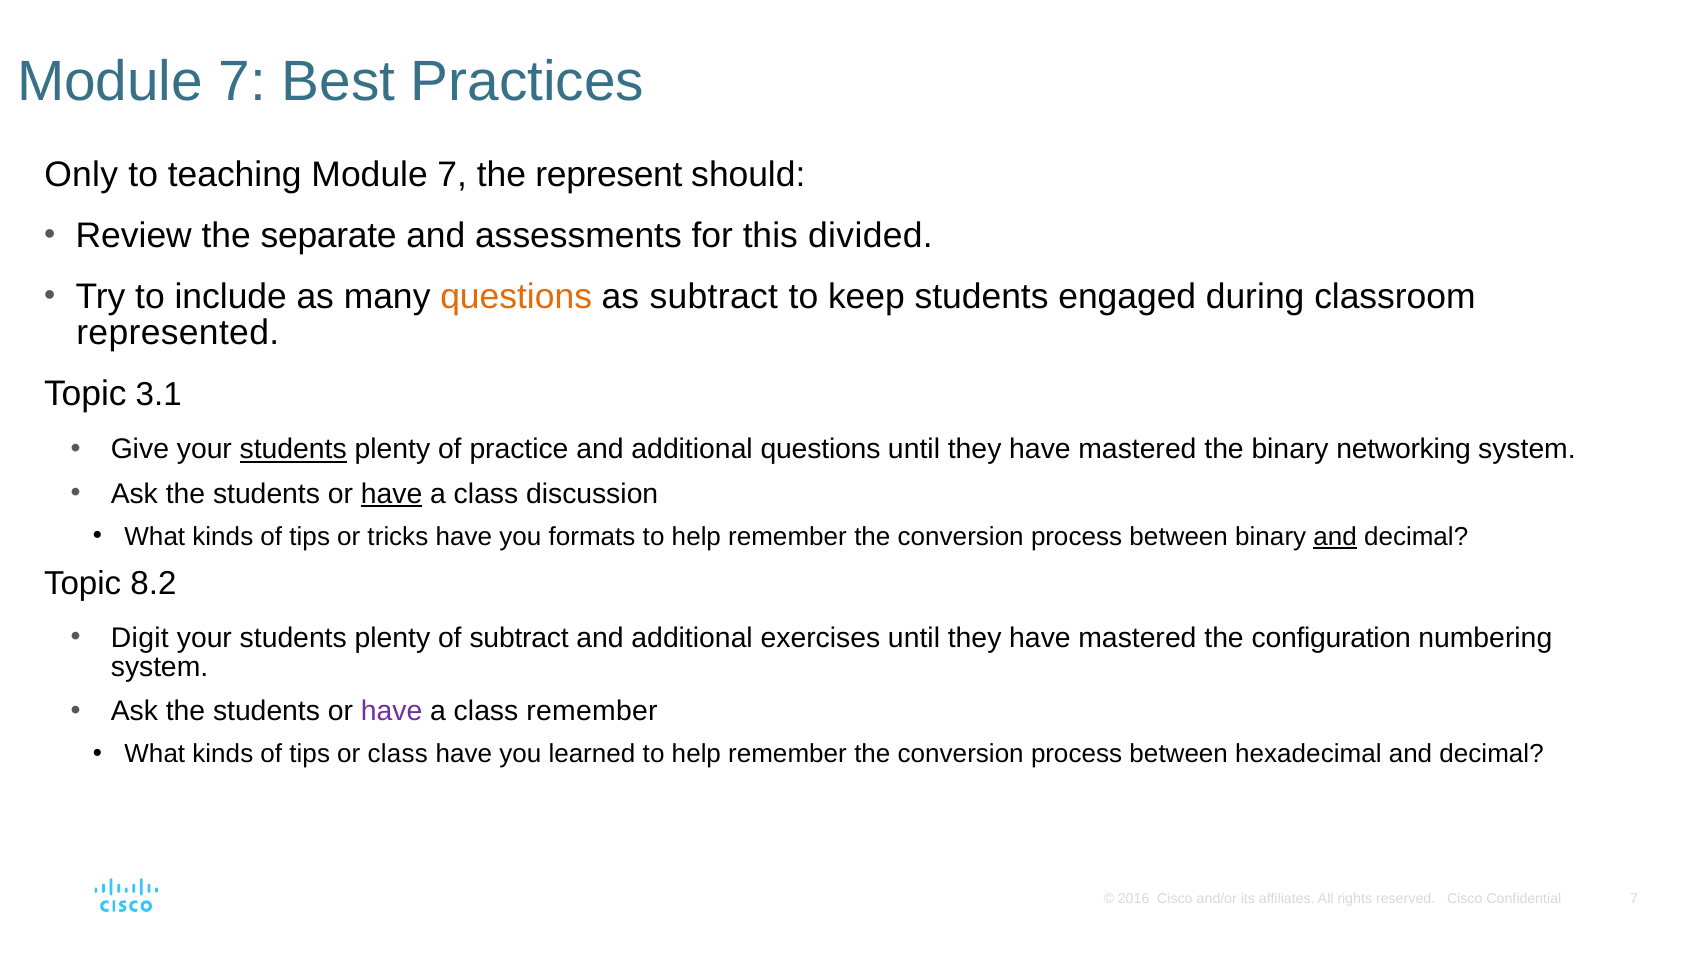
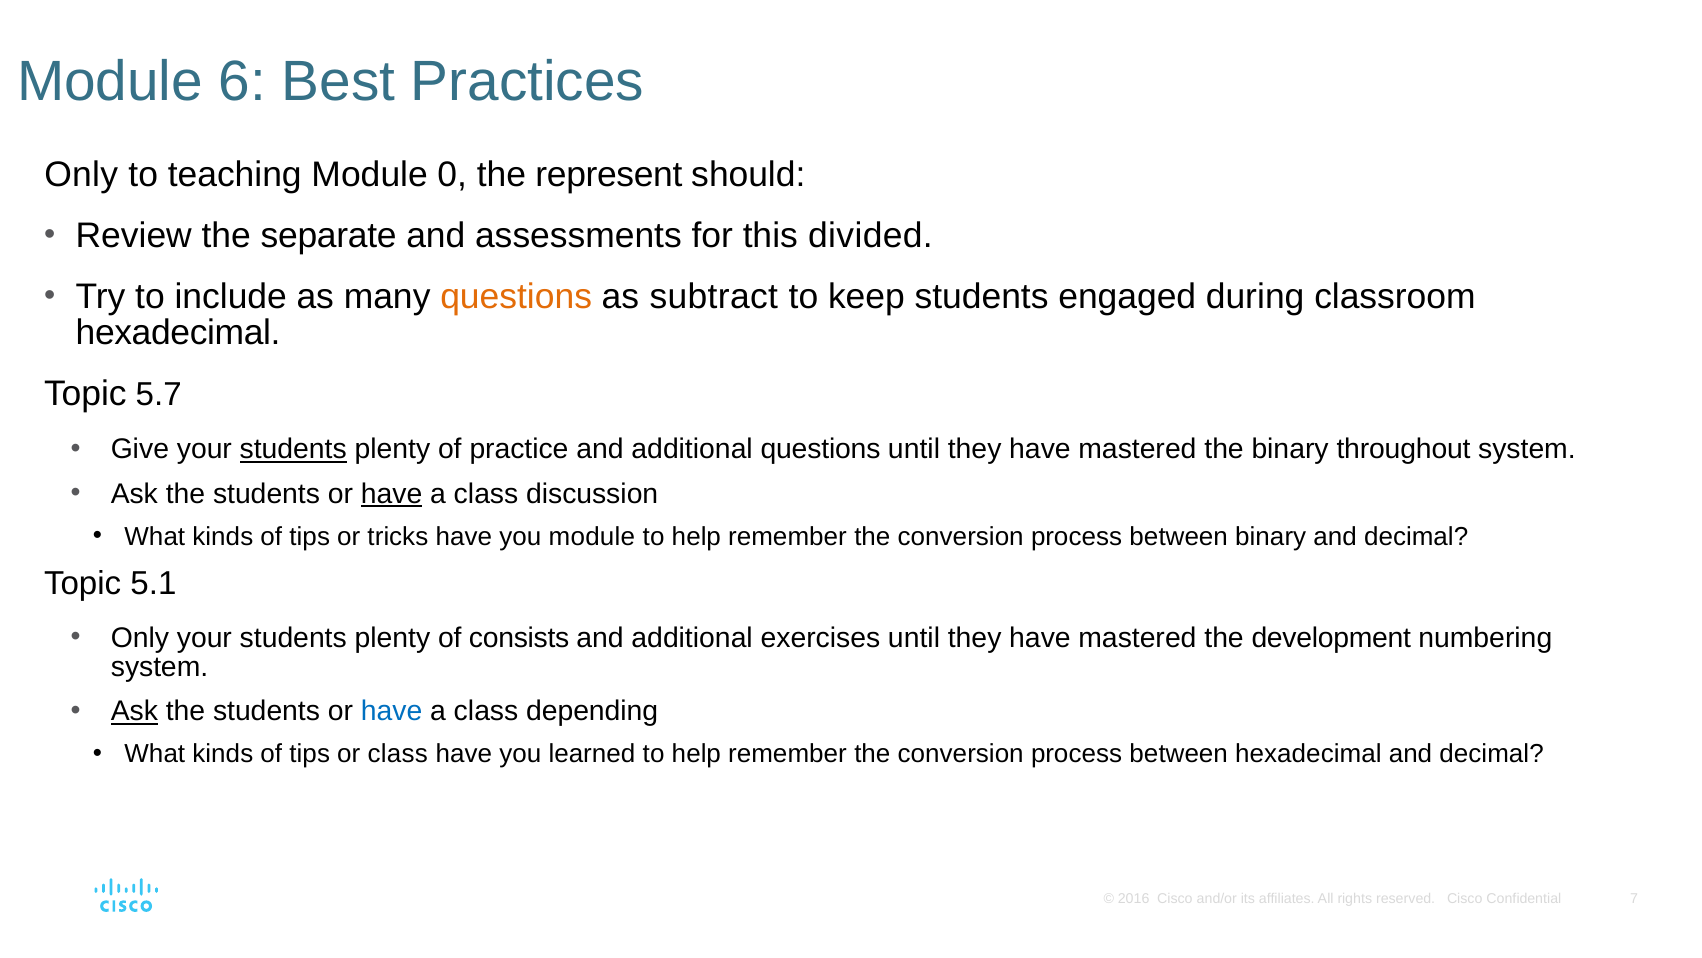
7: 7 -> 6 (242, 82)
teaching Module 7: 7 -> 0 (452, 174)
represented: represented -> hexadecimal (178, 333)
3.1: 3.1 -> 5.7 (159, 395)
networking: networking -> throughout (1404, 449)
you formats: formats -> module (592, 536)
and underline: present -> none (1335, 536)
8.2: 8.2 -> 5.1 (154, 583)
Digit: Digit -> Only (140, 638)
of subtract: subtract -> consists (519, 638)
configuration: configuration -> development (1331, 638)
Ask underline: none -> present (134, 711)
have colour: purple -> blue (392, 711)
class remember: remember -> depending (592, 711)
